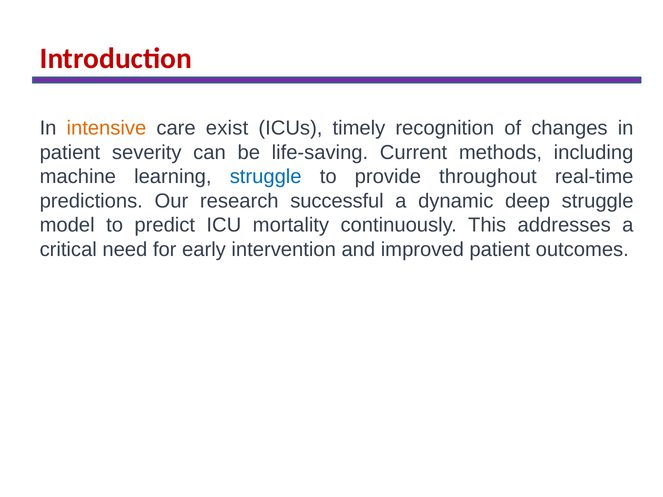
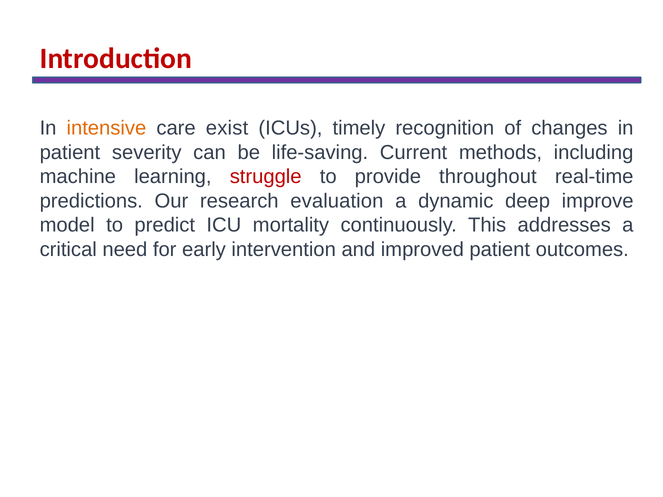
struggle colour: blue -> red (266, 177)
successful: successful -> evaluation (337, 201)
deep struggle: struggle -> improve (598, 201)
